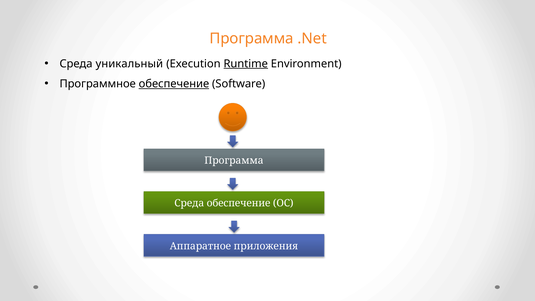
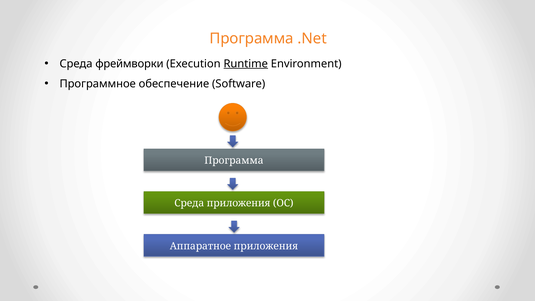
уникальный: уникальный -> фреймворки (129, 64)
обеспечение underline: present -> none (174, 84)
Среда обеспечение: обеспечение -> приложения (239, 203)
